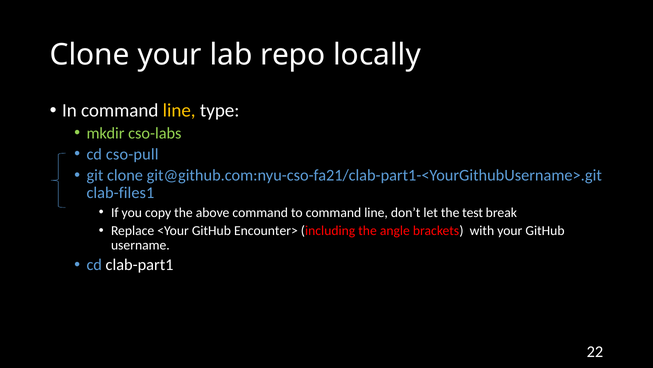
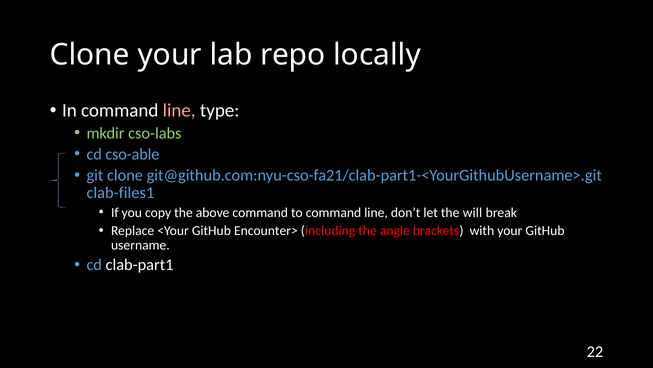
line colour: yellow -> pink (179, 110)
cso-pull: cso-pull -> cso-able (132, 154)
test: test -> will (472, 212)
